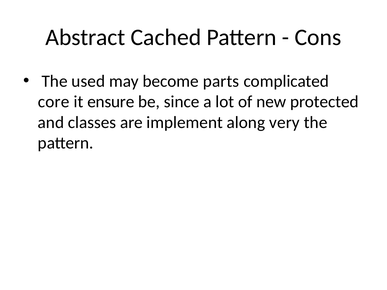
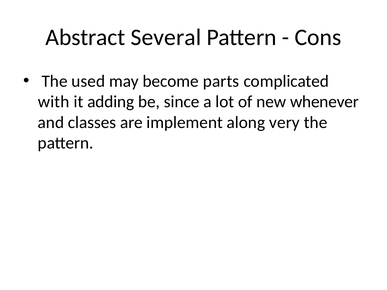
Cached: Cached -> Several (166, 37)
core: core -> with (54, 102)
ensure: ensure -> adding (111, 102)
protected: protected -> whenever (324, 102)
